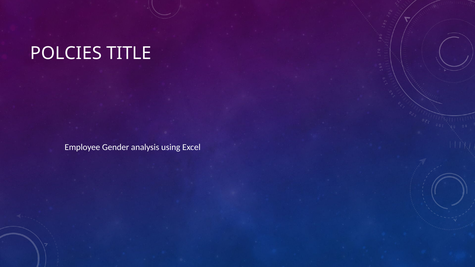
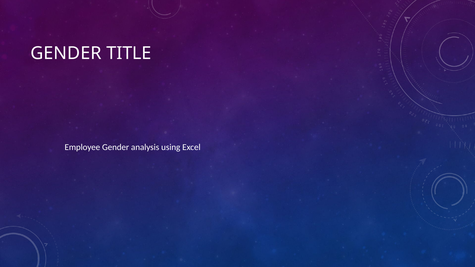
POLCIES: POLCIES -> GENDER (66, 53)
